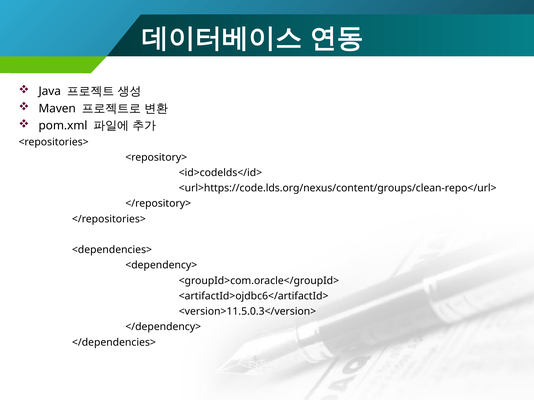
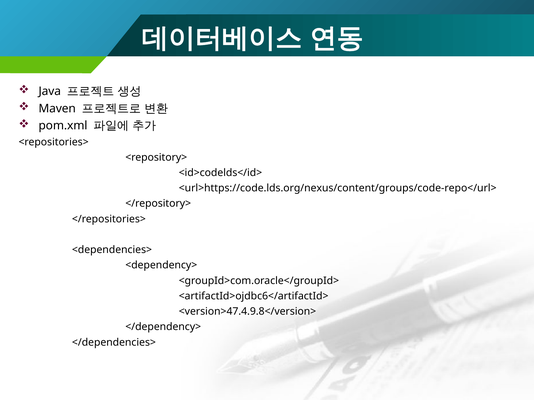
<url>https://code.lds.org/nexus/content/groups/clean-repo</url>: <url>https://code.lds.org/nexus/content/groups/clean-repo</url> -> <url>https://code.lds.org/nexus/content/groups/code-repo</url> (338, 188)
<version>11.5.0.3</version>: <version>11.5.0.3</version> -> <version>47.4.9.8</version> (247, 312)
